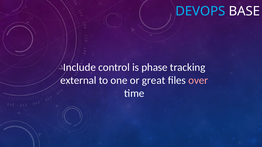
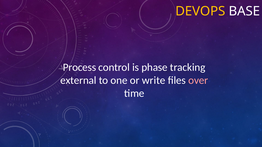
DEVOPS colour: light blue -> yellow (200, 11)
Include: Include -> Process (80, 67)
great: great -> write (154, 81)
